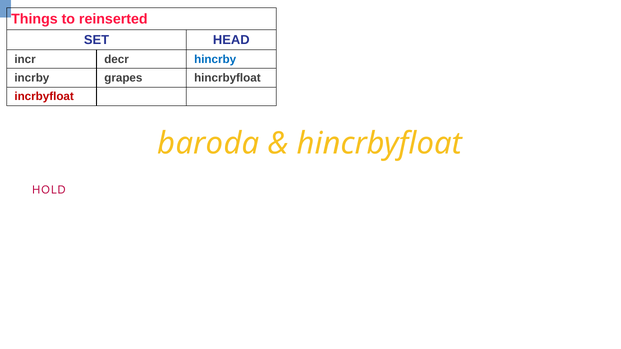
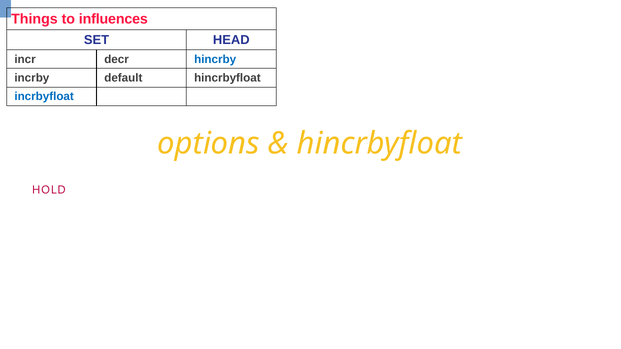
reinserted: reinserted -> influences (113, 19)
grapes: grapes -> default (123, 78)
incrbyfloat colour: red -> blue (44, 97)
baroda: baroda -> options (209, 143)
